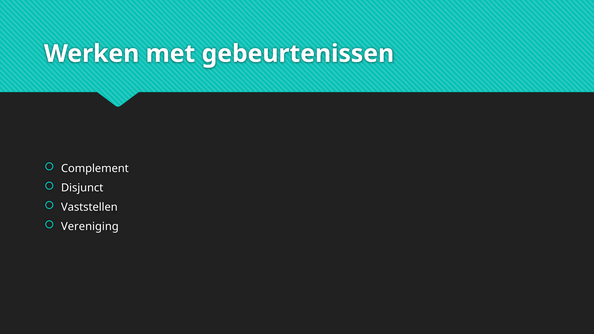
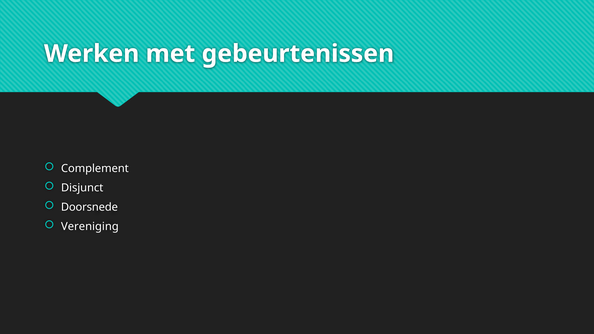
Vaststellen: Vaststellen -> Doorsnede (89, 207)
